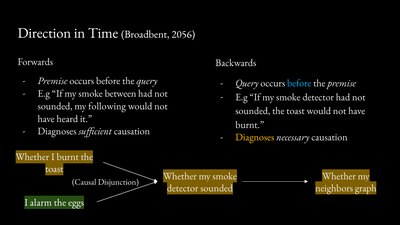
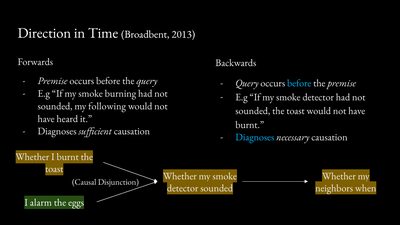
2056: 2056 -> 2013 (183, 34)
between: between -> burning (120, 94)
Diagnoses colour: yellow -> light blue (255, 137)
graph: graph -> when (366, 188)
